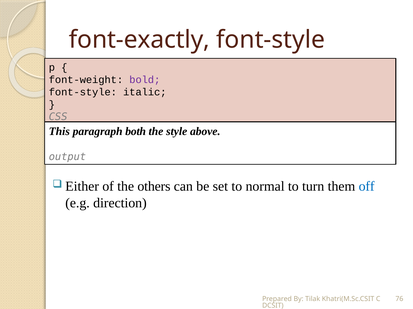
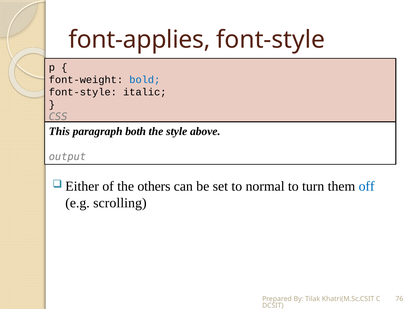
font-exactly: font-exactly -> font-applies (139, 40)
bold colour: purple -> blue (145, 80)
direction: direction -> scrolling (120, 203)
